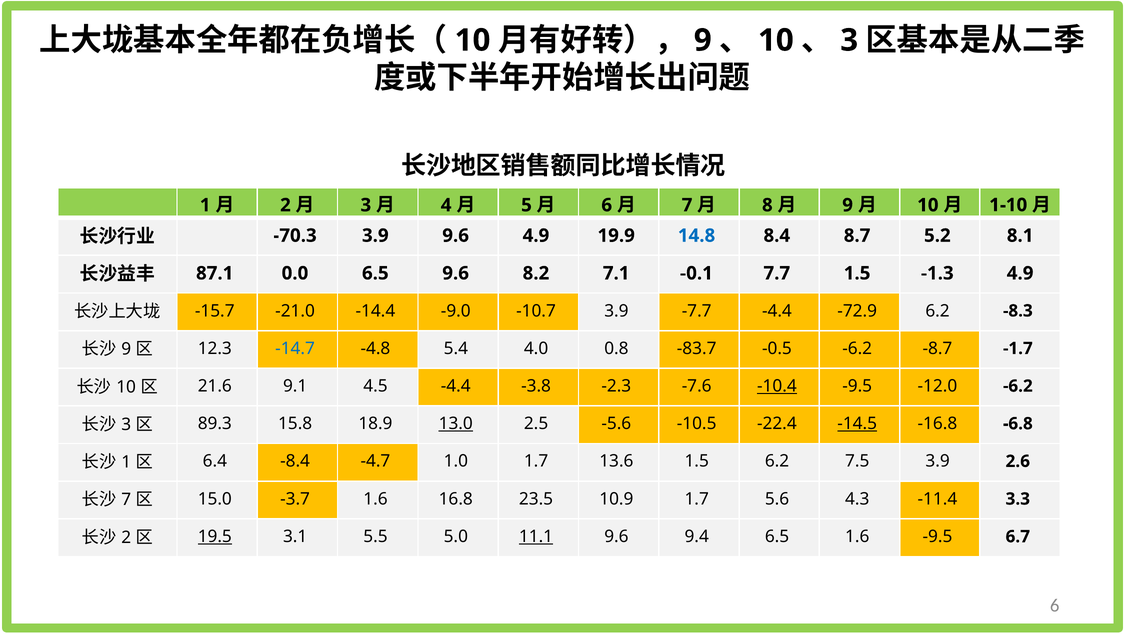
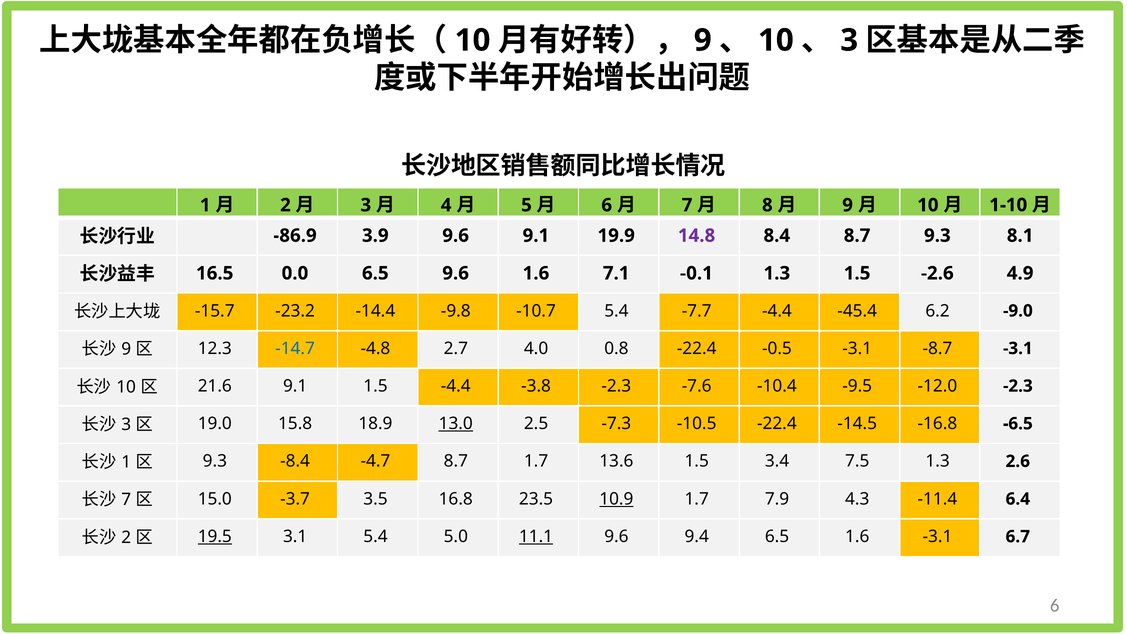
-70.3: -70.3 -> -86.9 (295, 236)
9.6 4.9: 4.9 -> 9.1 (536, 236)
14.8 colour: blue -> purple (697, 236)
8.7 5.2: 5.2 -> 9.3 (937, 236)
87.1: 87.1 -> 16.5 (215, 273)
9.6 8.2: 8.2 -> 1.6 (536, 273)
-0.1 7.7: 7.7 -> 1.3 (777, 273)
-1.3: -1.3 -> -2.6 (937, 273)
-21.0: -21.0 -> -23.2 (295, 311)
-9.0: -9.0 -> -9.8 (456, 311)
-10.7 3.9: 3.9 -> 5.4 (616, 311)
-72.9: -72.9 -> -45.4 (857, 311)
-8.3: -8.3 -> -9.0 (1018, 311)
5.4: 5.4 -> 2.7 (456, 348)
0.8 -83.7: -83.7 -> -22.4 (697, 348)
-0.5 -6.2: -6.2 -> -3.1 (857, 348)
-8.7 -1.7: -1.7 -> -3.1 (1018, 348)
9.1 4.5: 4.5 -> 1.5 (375, 386)
-10.4 underline: present -> none (777, 386)
-12.0 -6.2: -6.2 -> -2.3 (1018, 386)
89.3: 89.3 -> 19.0 (215, 424)
-5.6: -5.6 -> -7.3 (616, 424)
-14.5 underline: present -> none (857, 424)
-6.8: -6.8 -> -6.5 (1018, 424)
6.4: 6.4 -> 9.3 (215, 461)
-4.7 1.0: 1.0 -> 8.7 (456, 461)
1.5 6.2: 6.2 -> 3.4 (777, 461)
7.5 3.9: 3.9 -> 1.3 (938, 461)
-3.7 1.6: 1.6 -> 3.5 (375, 499)
10.9 underline: none -> present (616, 499)
5.6: 5.6 -> 7.9 (777, 499)
3.3: 3.3 -> 6.4 (1018, 499)
3.1 5.5: 5.5 -> 5.4 (375, 537)
1.6 -9.5: -9.5 -> -3.1 (937, 537)
